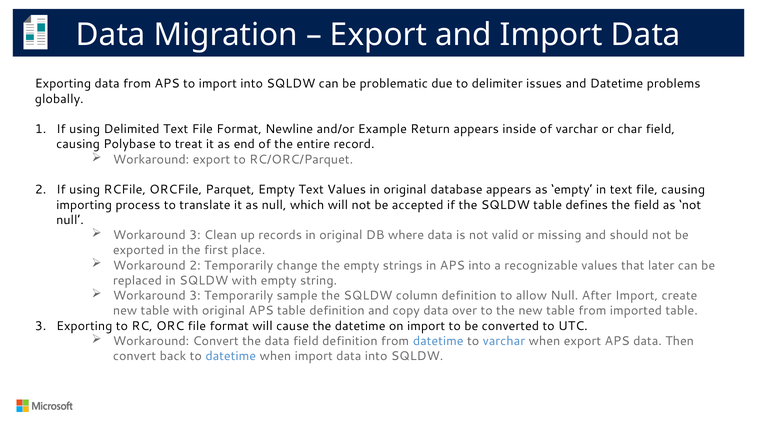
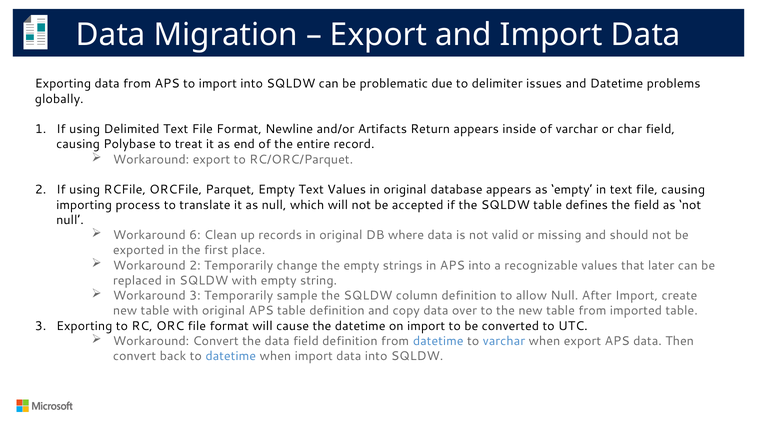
Example: Example -> Artifacts (382, 129)
3: 3 -> 6 (195, 235)
